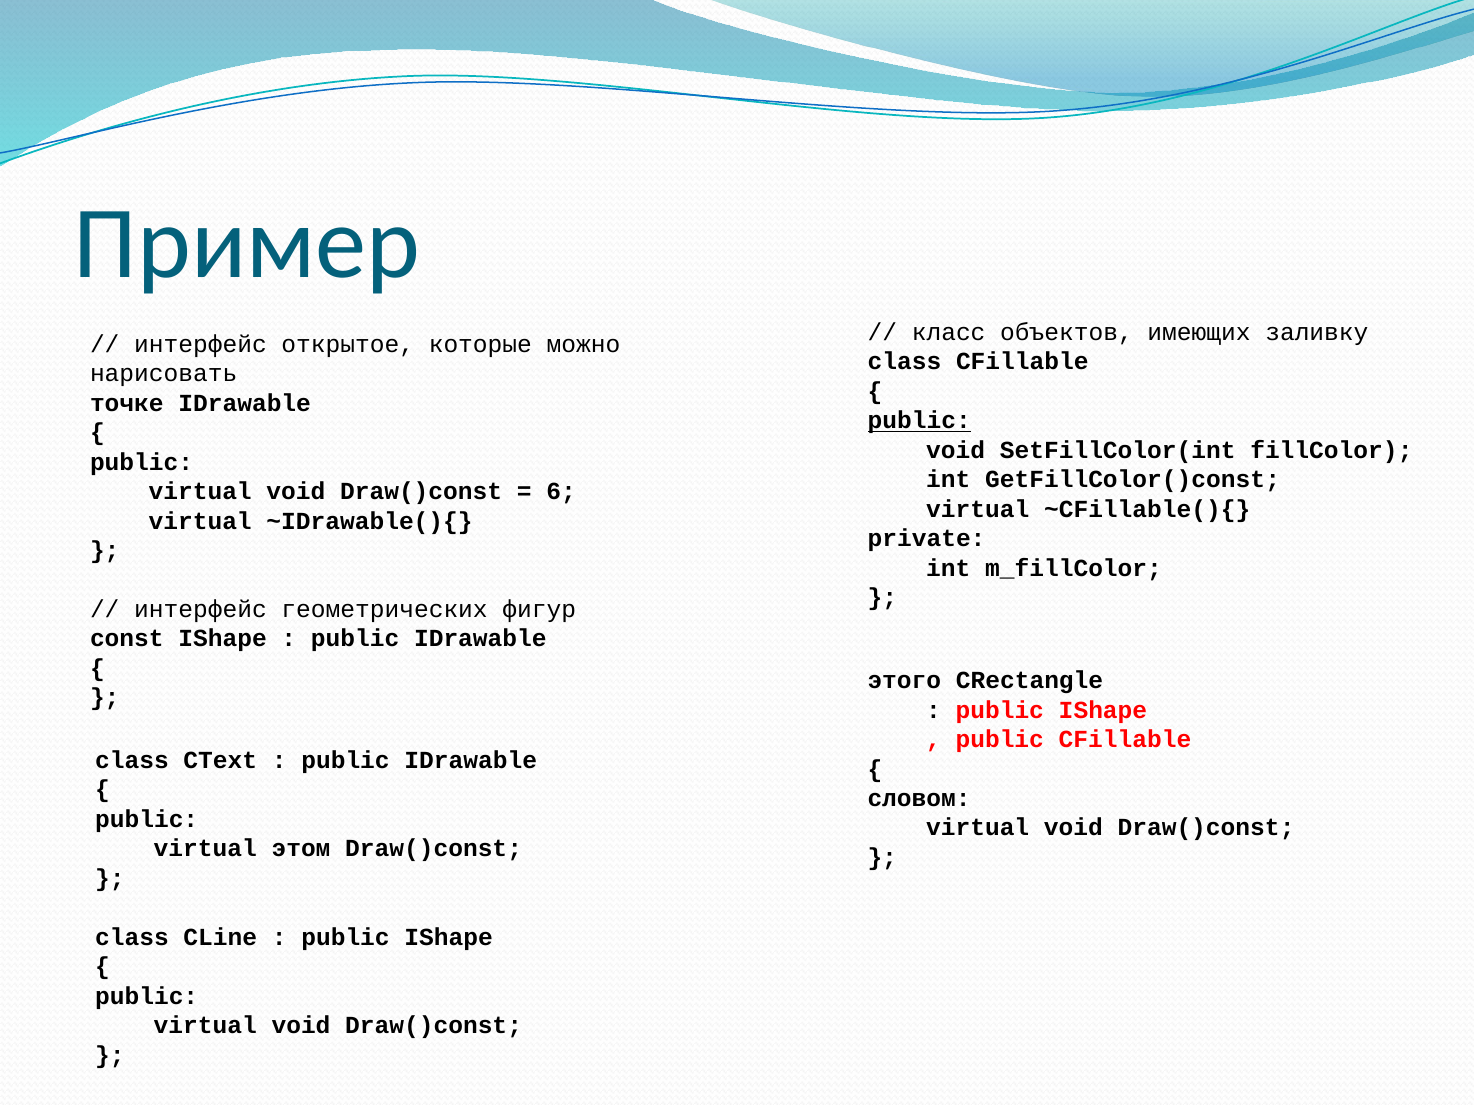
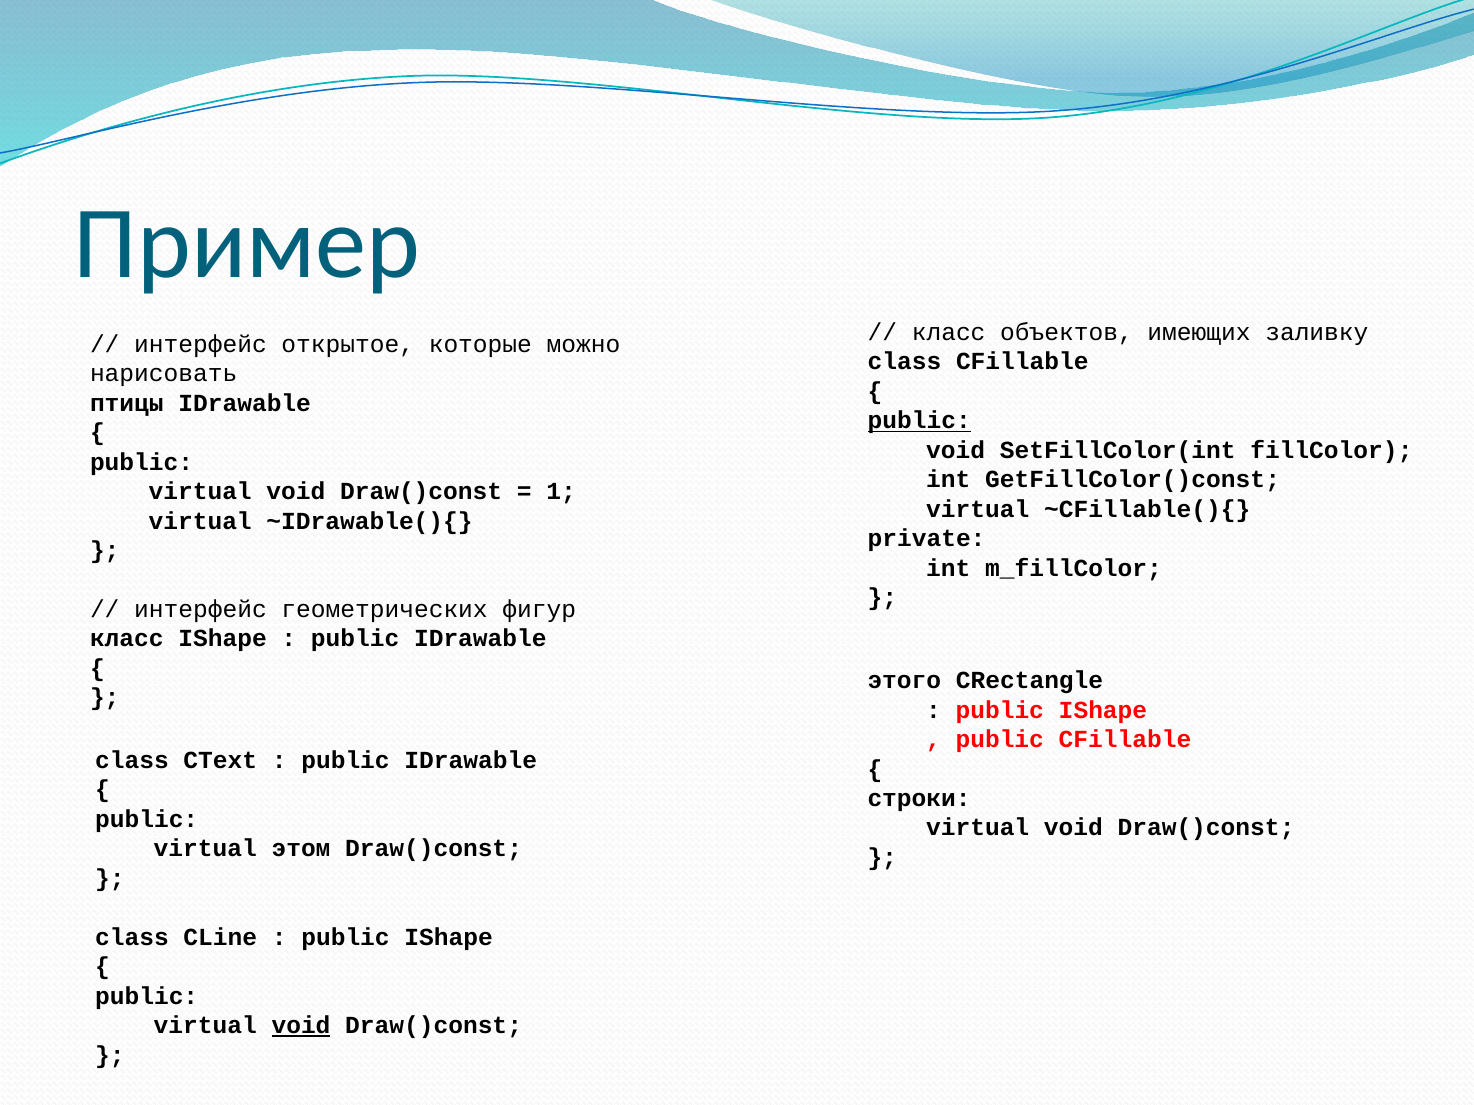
точке: точке -> птицы (127, 403)
6: 6 -> 1 (561, 492)
const: const -> класс (127, 639)
словом: словом -> строки (919, 799)
void underline: none -> present (301, 1026)
